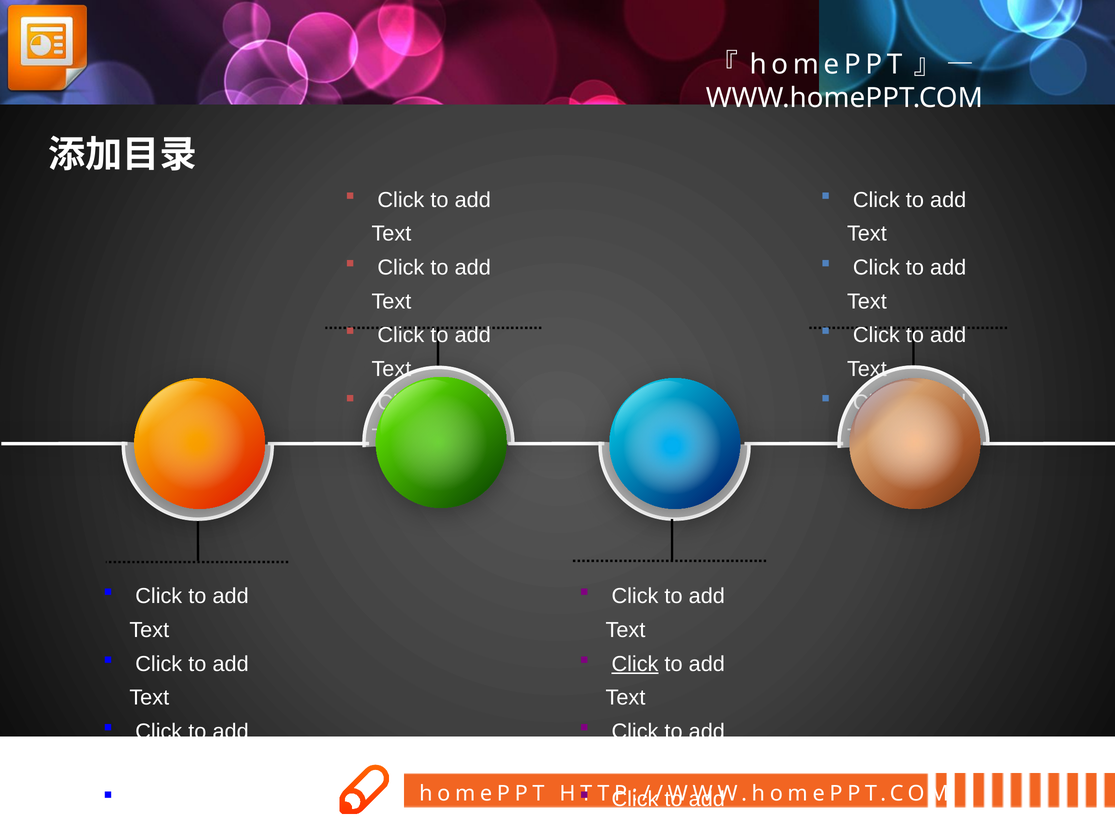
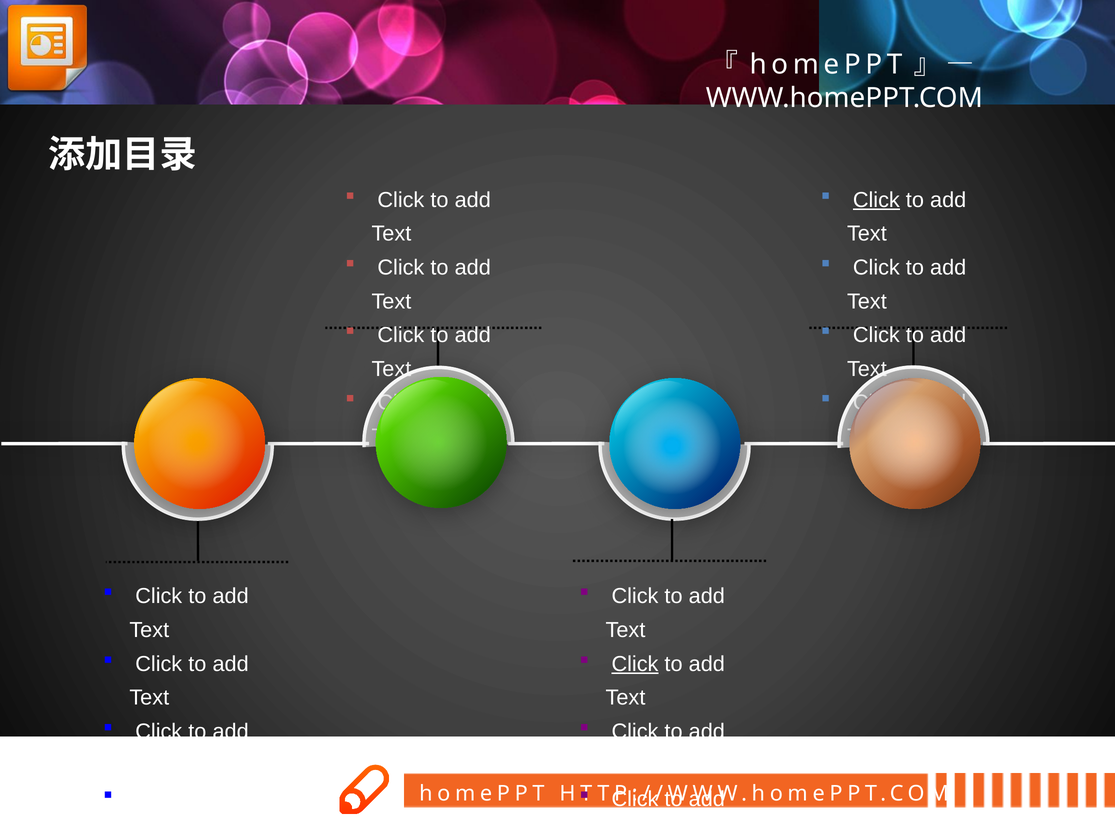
Click underline: none -> present (876, 200)
